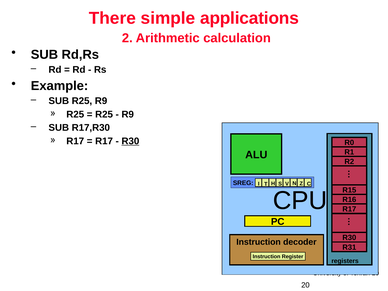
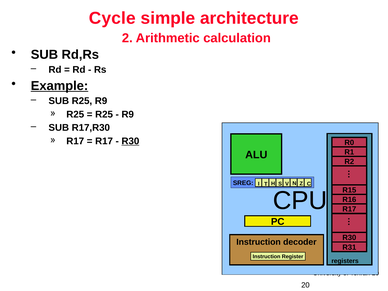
There: There -> Cycle (112, 18)
applications: applications -> architecture (249, 18)
Example underline: none -> present (60, 86)
